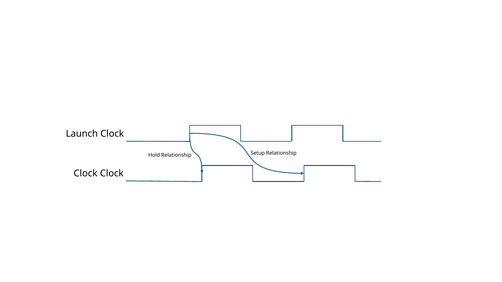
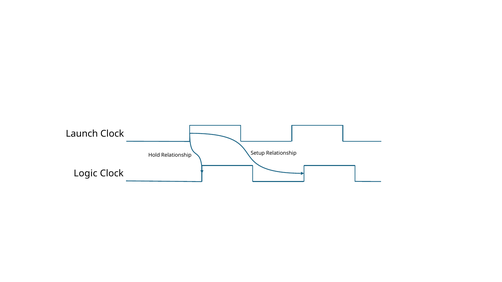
Clock: Clock -> Logic (86, 174)
